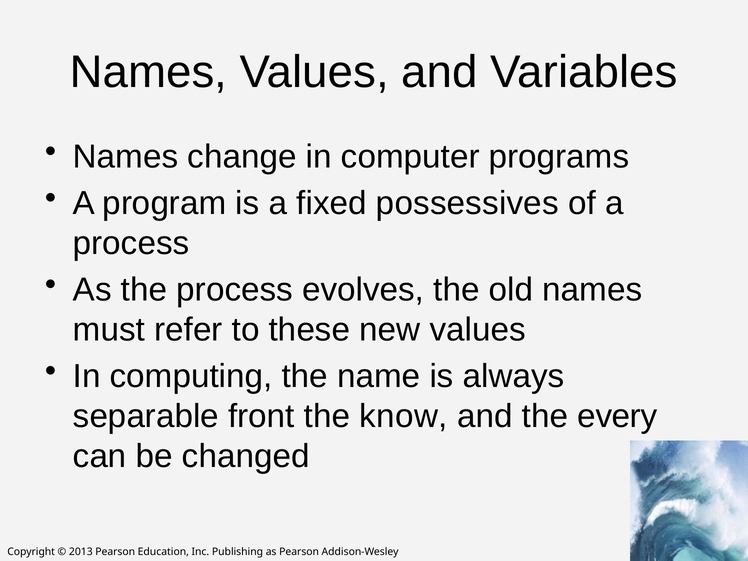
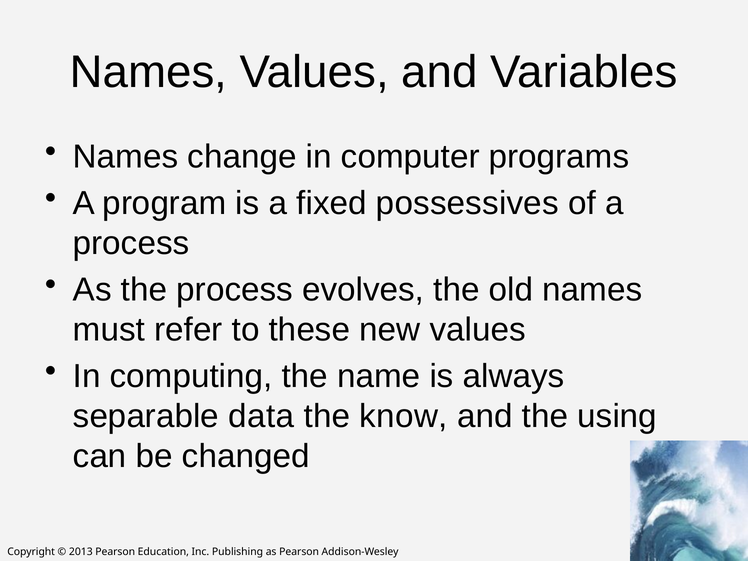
front: front -> data (261, 416)
every: every -> using (617, 416)
